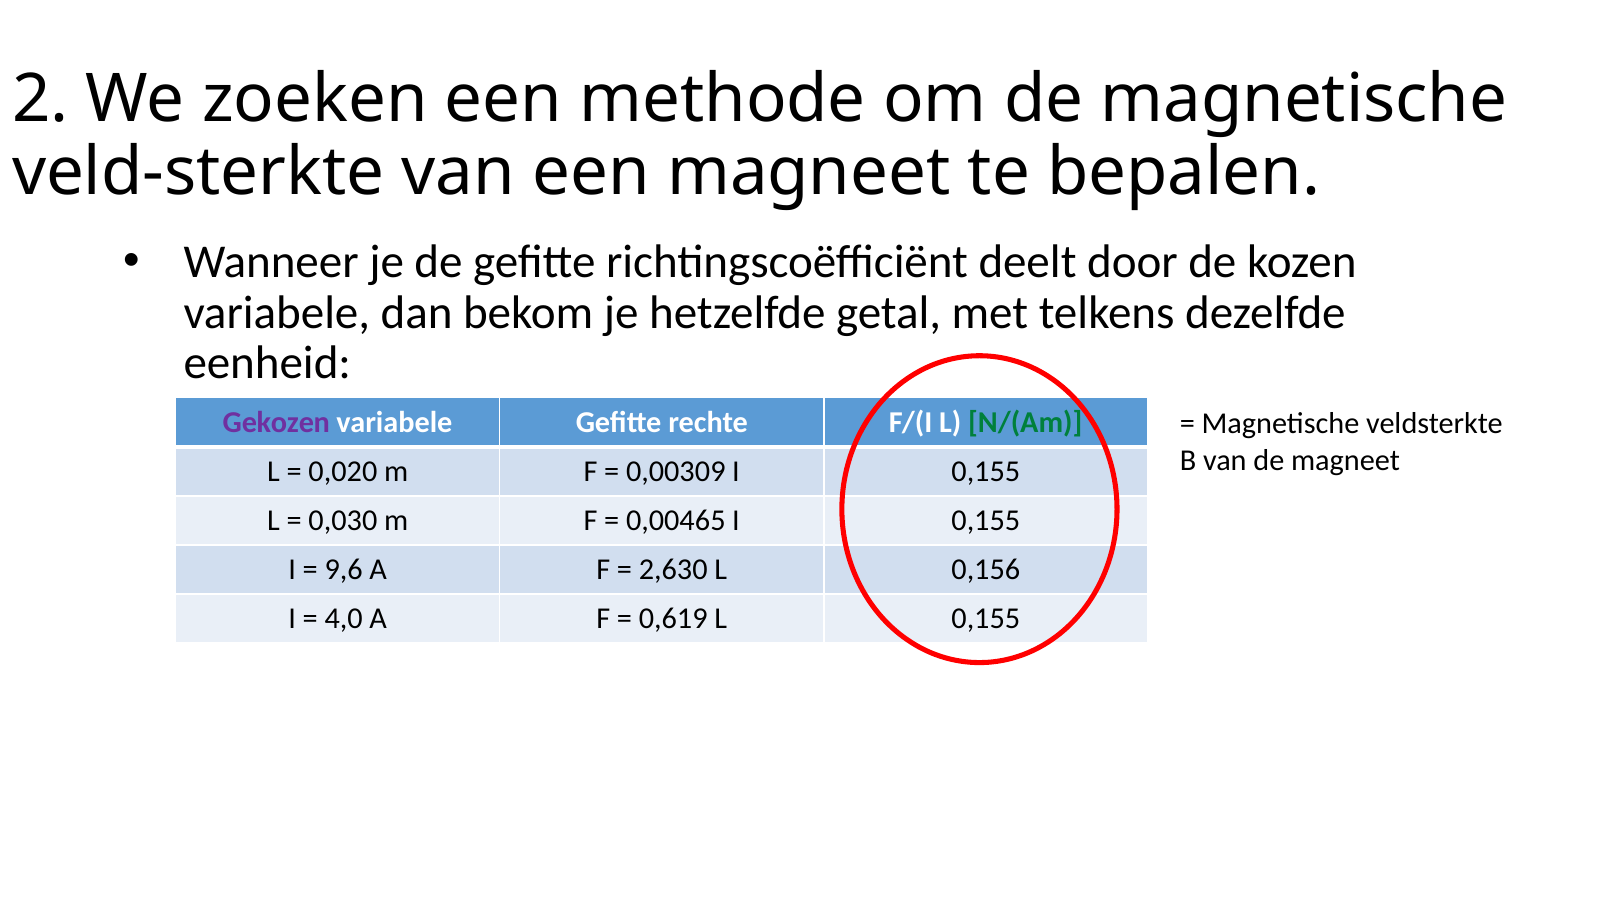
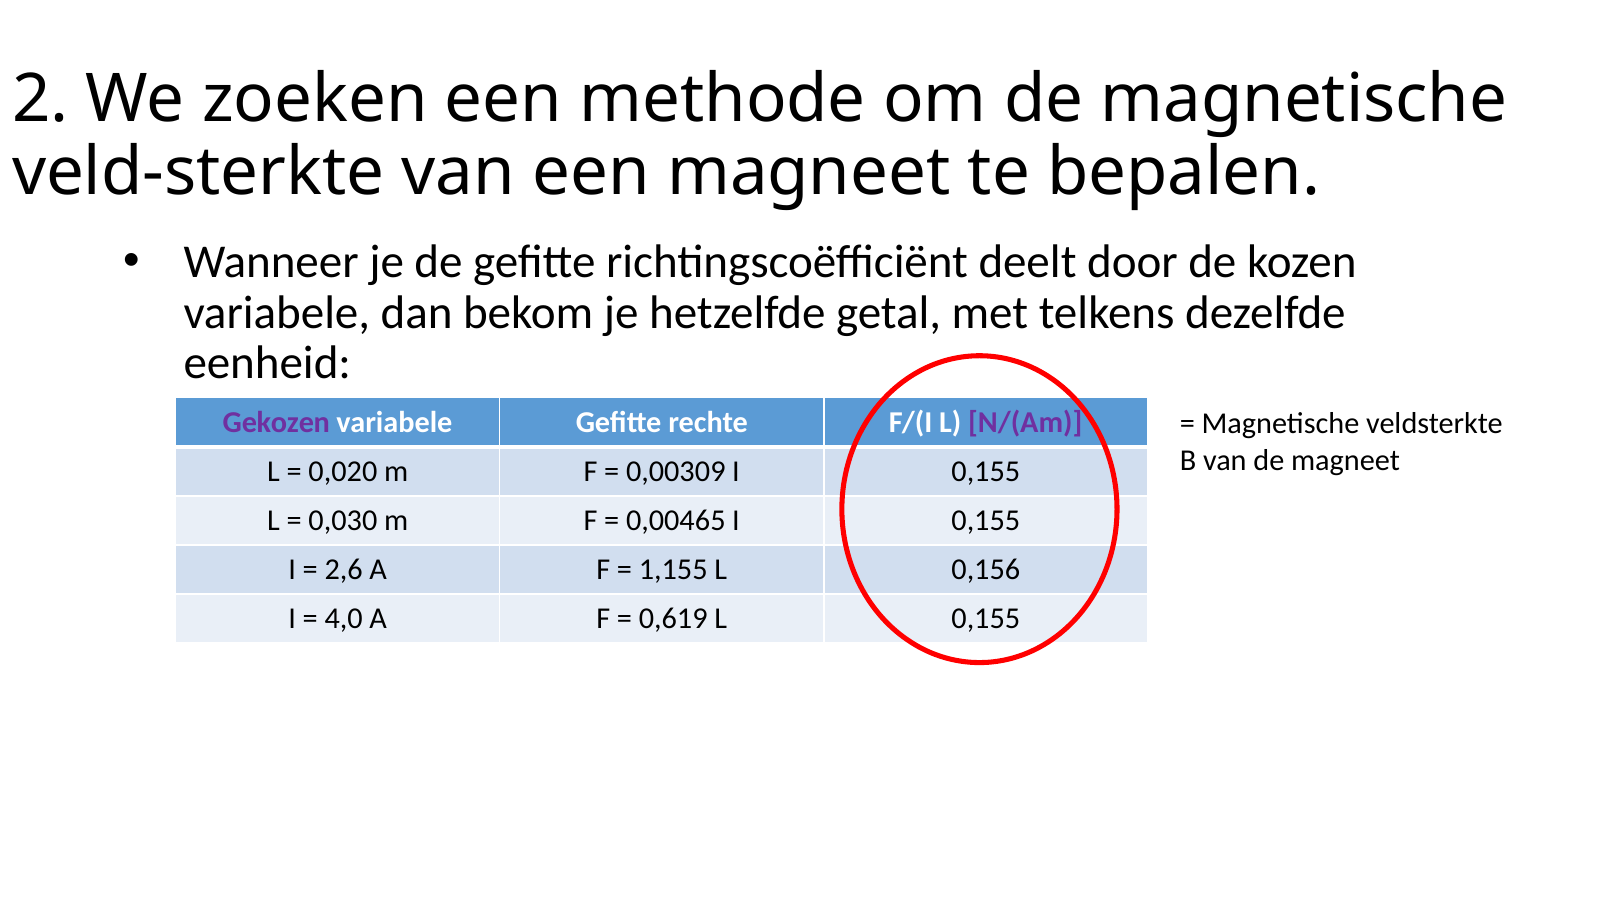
N/(Am colour: green -> purple (1025, 423)
9,6: 9,6 -> 2,6 (344, 570)
2,630: 2,630 -> 1,155 (673, 570)
